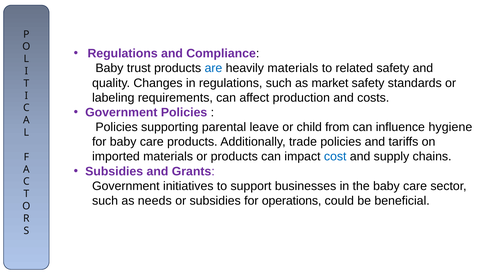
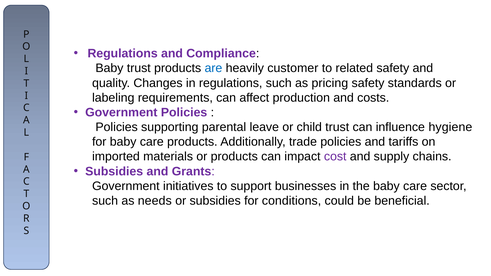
heavily materials: materials -> customer (293, 68)
market: market -> pricing (330, 83)
child from: from -> trust (337, 127)
cost colour: blue -> purple (335, 157)
operations: operations -> conditions (292, 201)
